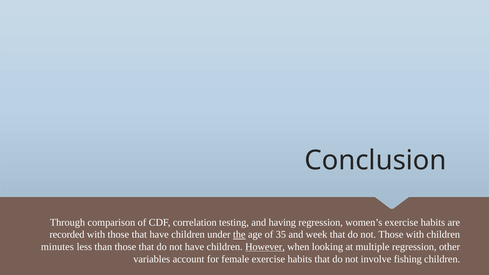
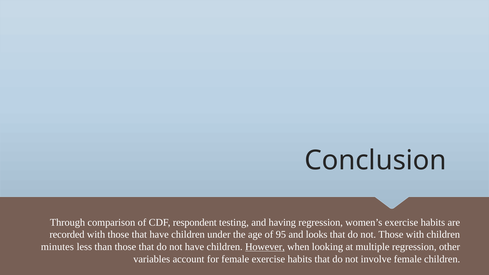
correlation: correlation -> respondent (195, 222)
the underline: present -> none (239, 235)
35: 35 -> 95 (281, 235)
week: week -> looks (317, 235)
involve fishing: fishing -> female (408, 259)
